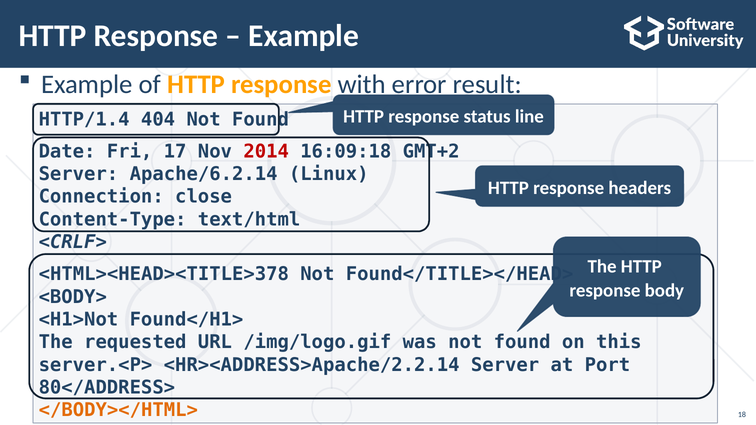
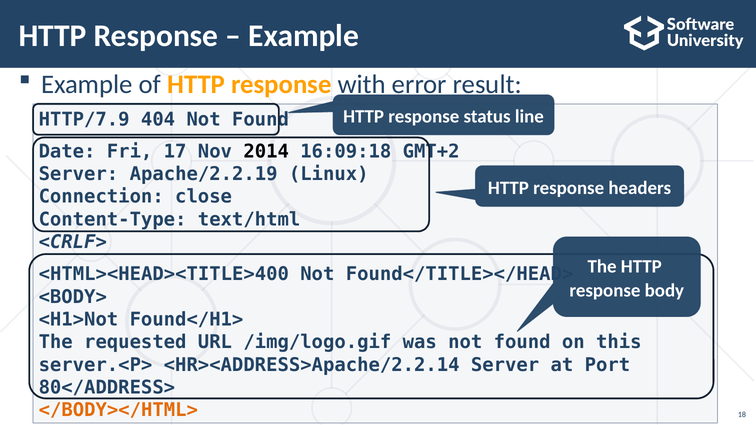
HTTP/1.4: HTTP/1.4 -> HTTP/7.9 (84, 119)
2014 colour: red -> black (266, 152)
Apache/6.2.14: Apache/6.2.14 -> Apache/2.2.19 (204, 174)
<HTML><HEAD><TITLE>378: <HTML><HEAD><TITLE>378 -> <HTML><HEAD><TITLE>400 (164, 274)
